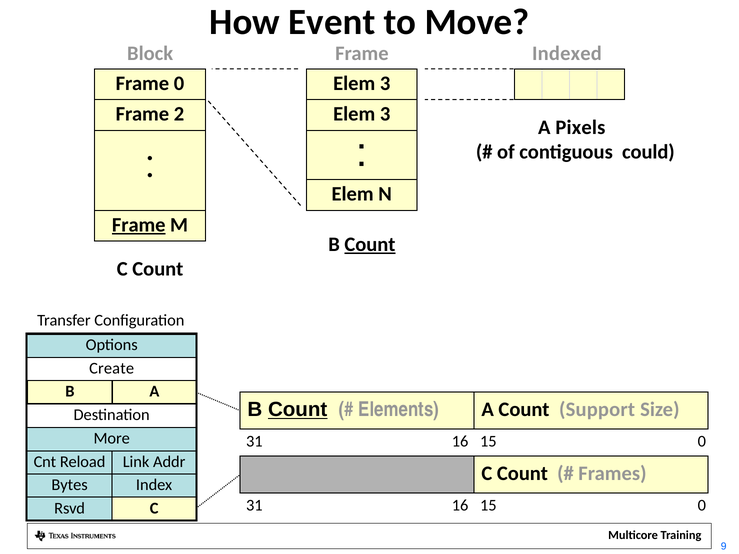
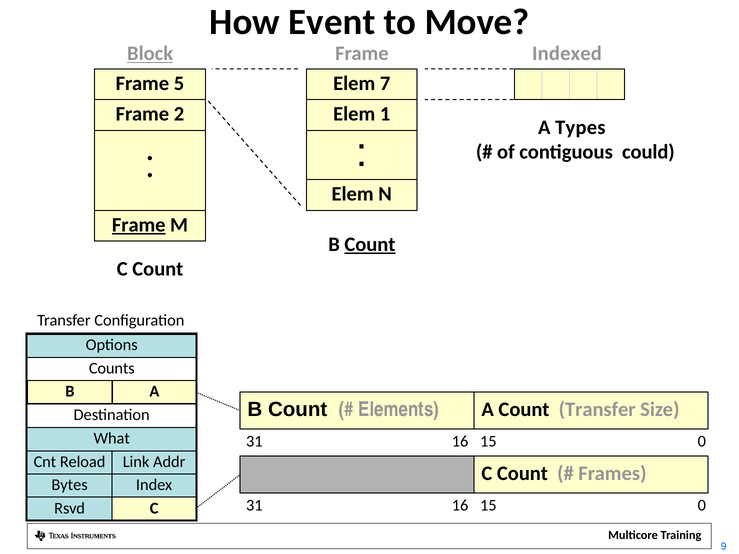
Block underline: none -> present (150, 54)
Frame 0: 0 -> 5 (179, 83)
3: 3 -> 7 (385, 83)
3: 3 -> 1 (385, 114)
Pixels: Pixels -> Types (580, 128)
Create: Create -> Counts (112, 368)
Count underline: present -> none (298, 410)
Count Support: Support -> Transfer (597, 410)
More: More -> What (112, 439)
